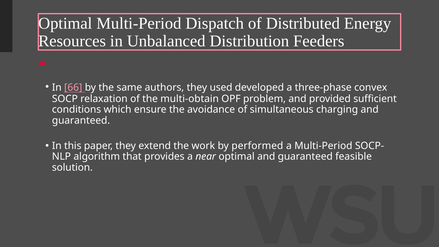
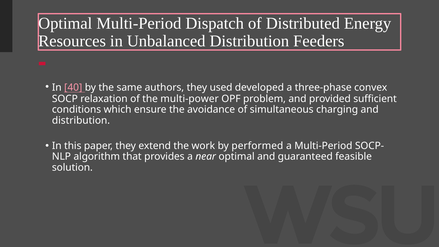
66: 66 -> 40 (73, 88)
multi-obtain: multi-obtain -> multi-power (190, 99)
guaranteed: guaranteed -> distribution (81, 120)
